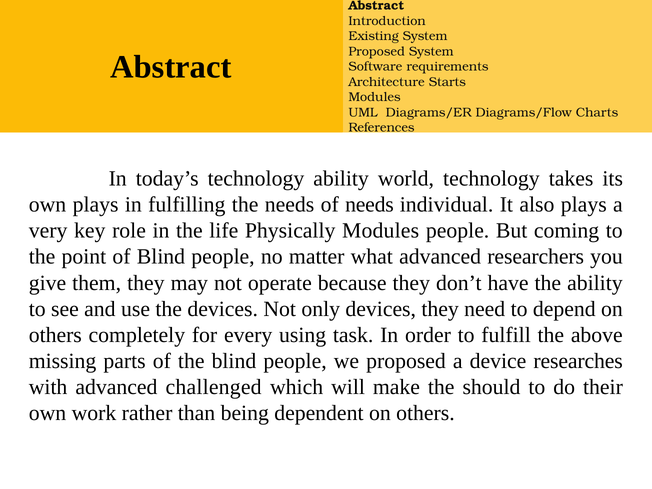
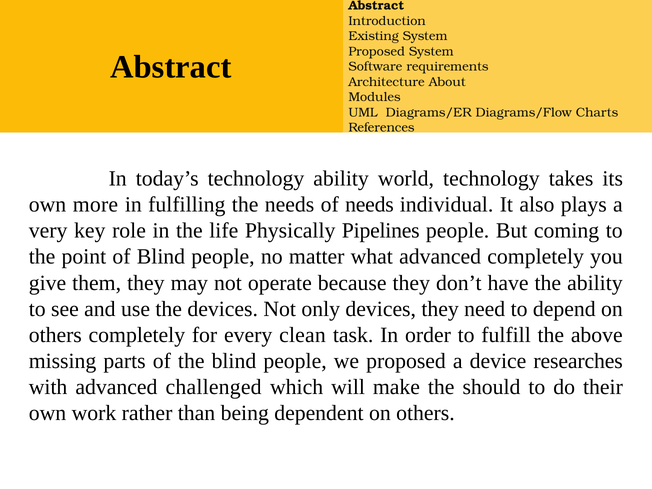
Starts: Starts -> About (447, 82)
own plays: plays -> more (95, 205)
Physically Modules: Modules -> Pipelines (381, 231)
advanced researchers: researchers -> completely (536, 257)
using: using -> clean (302, 335)
